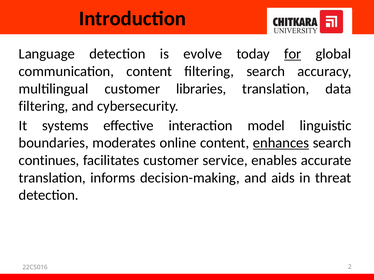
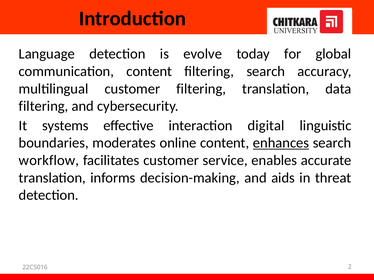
for underline: present -> none (293, 54)
customer libraries: libraries -> filtering (201, 89)
model: model -> digital (266, 126)
continues: continues -> workflow (49, 161)
